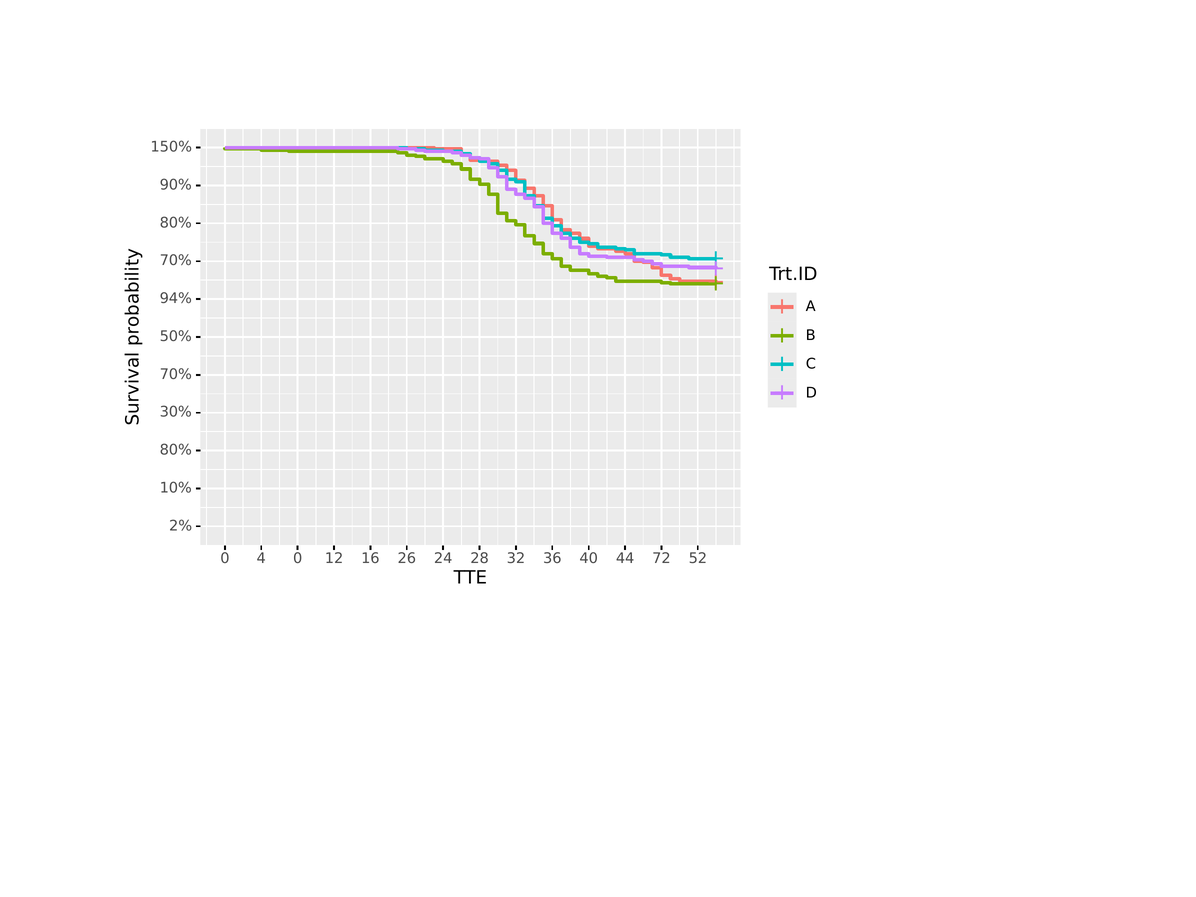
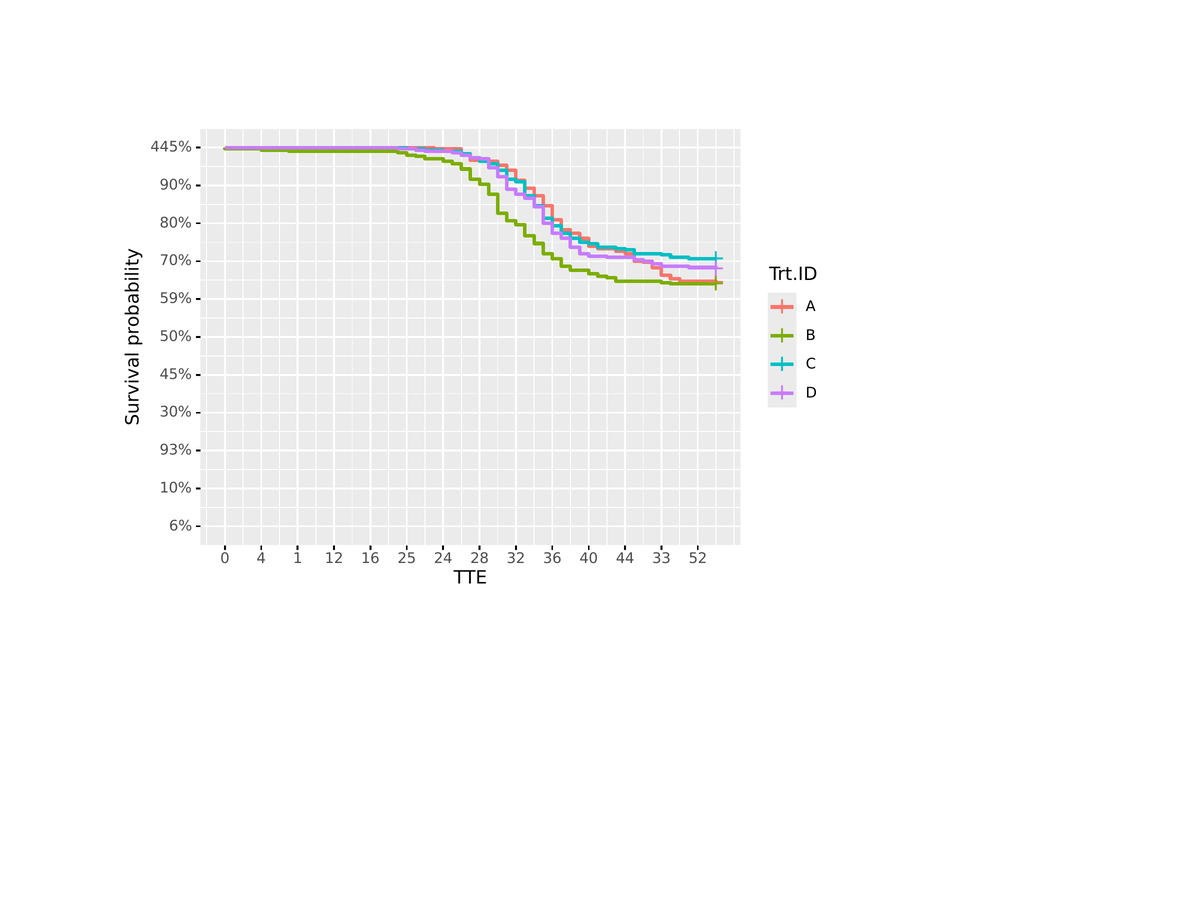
150%: 150% -> 445% (171, 147)
94%: 94% -> 59% (176, 298)
70%: 70% -> 45% (176, 374)
80%: 80% -> 93% (176, 450)
2%: 2% -> 6% (181, 526)
4 0: 0 -> 1 (298, 558)
26: 26 -> 25 (407, 558)
72: 72 -> 33 (661, 558)
